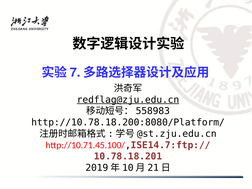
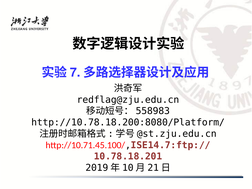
redflag@zju.edu.cn underline: present -> none (128, 100)
